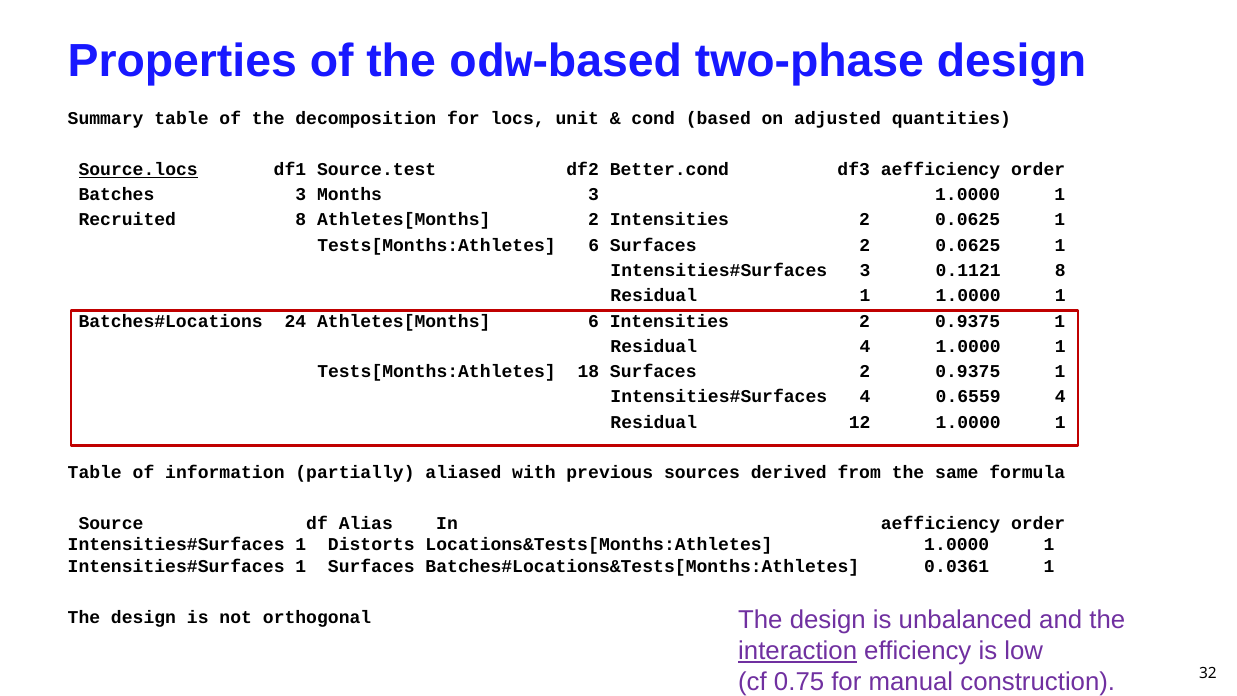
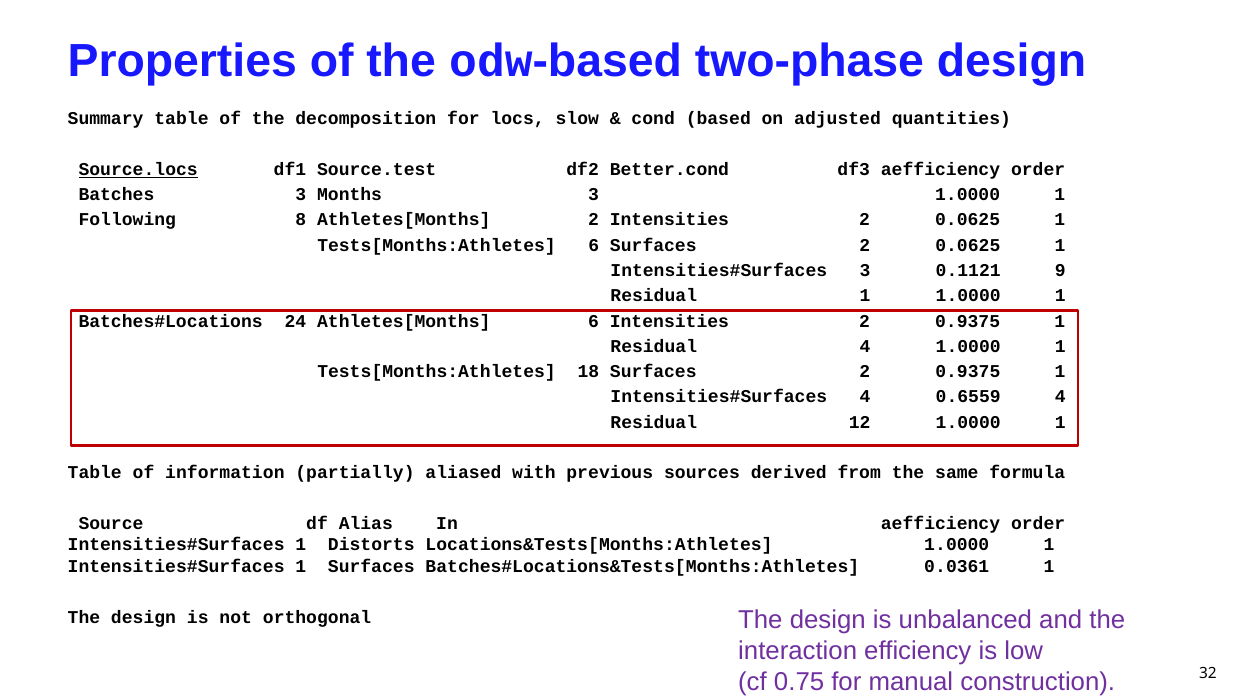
unit: unit -> slow (577, 119)
Recruited: Recruited -> Following (127, 220)
0.1121 8: 8 -> 9 (1060, 270)
interaction underline: present -> none (798, 651)
